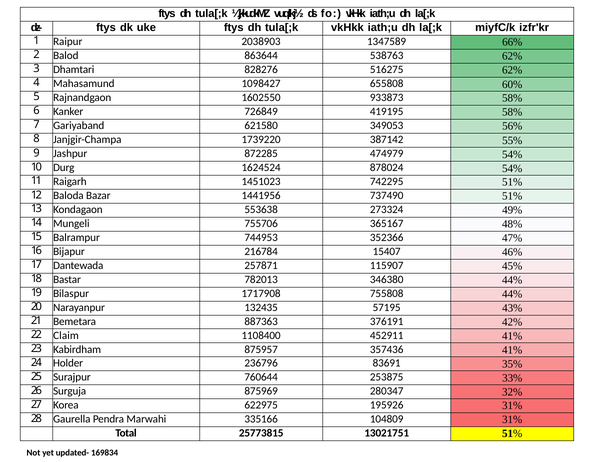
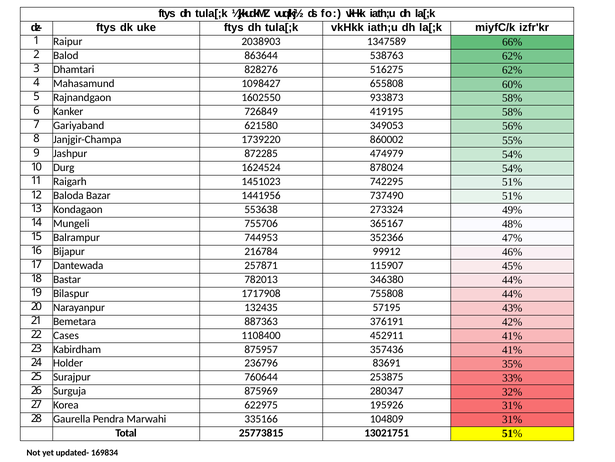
387142: 387142 -> 860002 (387, 140)
15407: 15407 -> 99912 (387, 251)
Claim: Claim -> Cases (66, 335)
